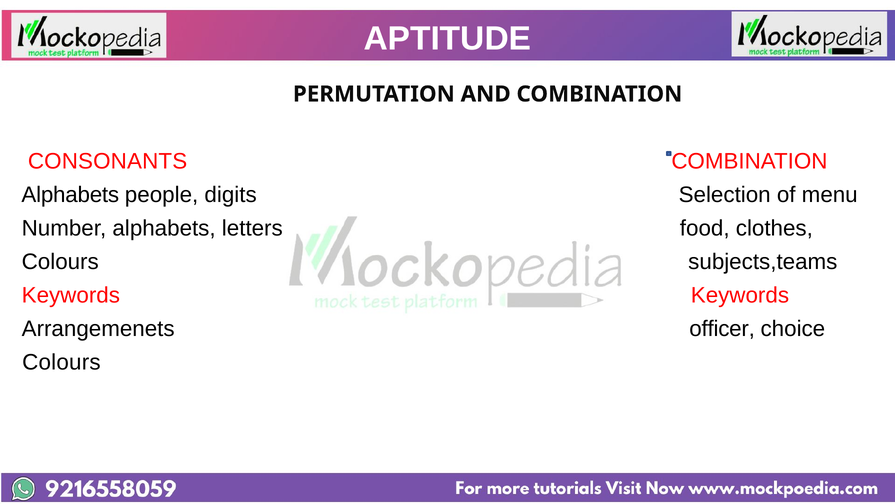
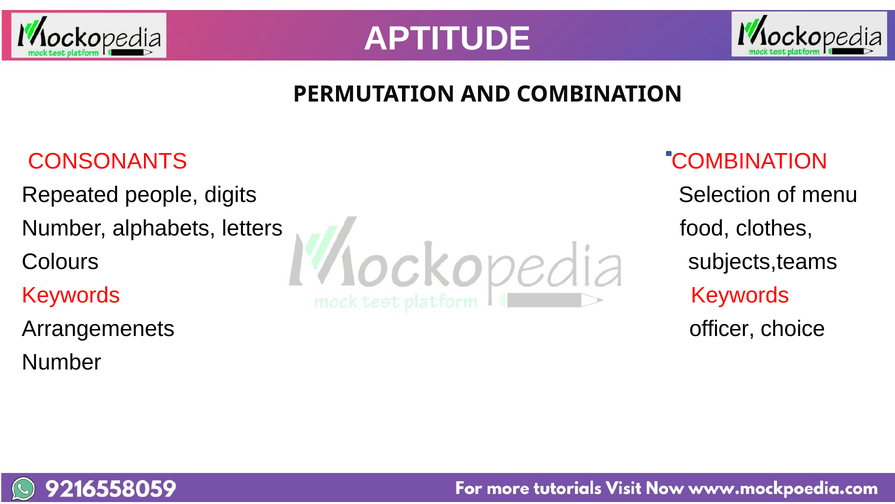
Alphabets: Alphabets -> Repeated (70, 194)
Colours: Colours -> Number (62, 362)
